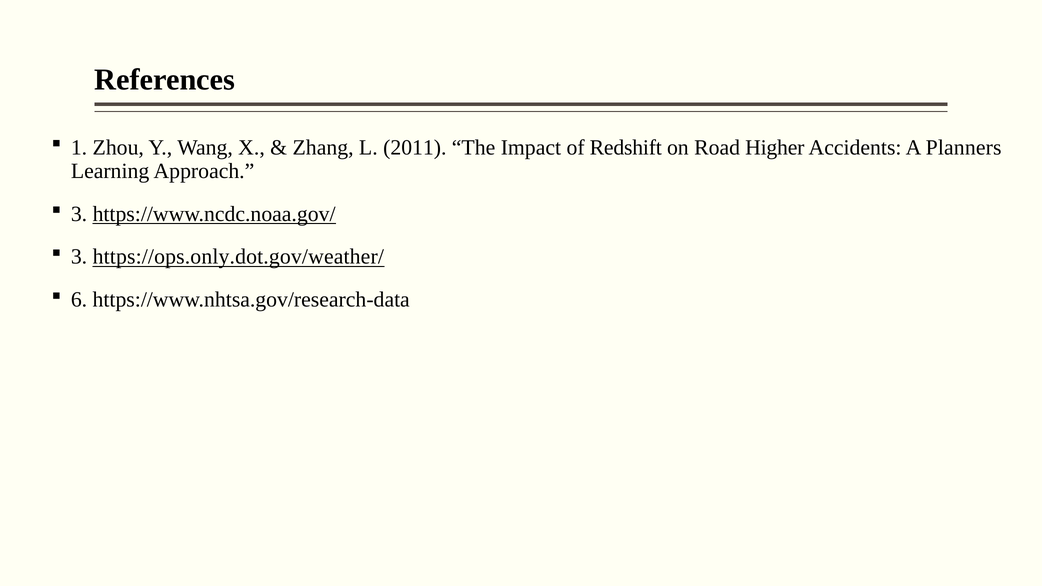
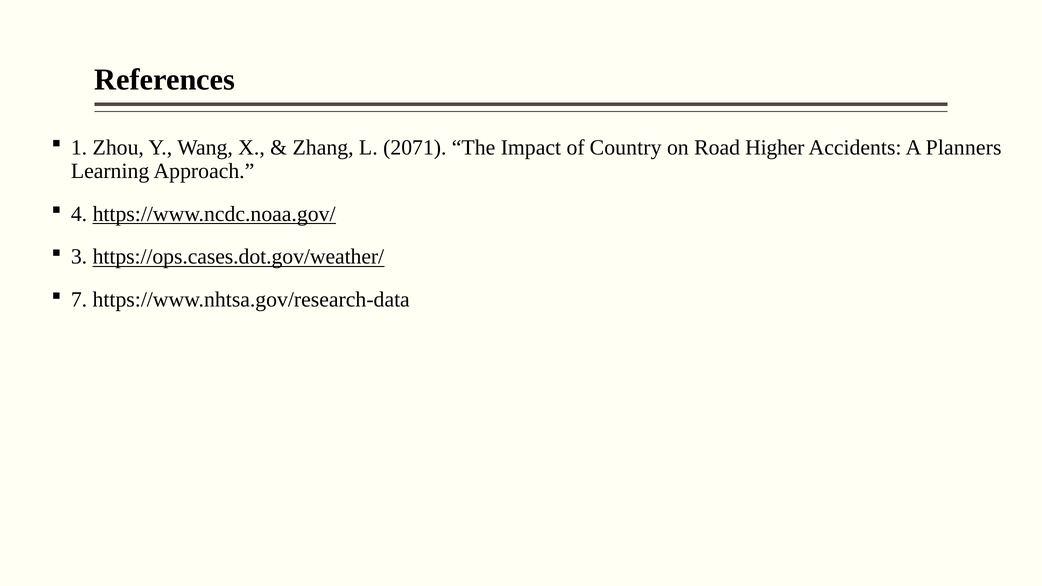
2011: 2011 -> 2071 (415, 147)
Redshift: Redshift -> Country (626, 147)
3: 3 -> 4 (79, 214)
https://ops.only.dot.gov/weather/: https://ops.only.dot.gov/weather/ -> https://ops.cases.dot.gov/weather/ (238, 257)
6: 6 -> 7 (79, 300)
